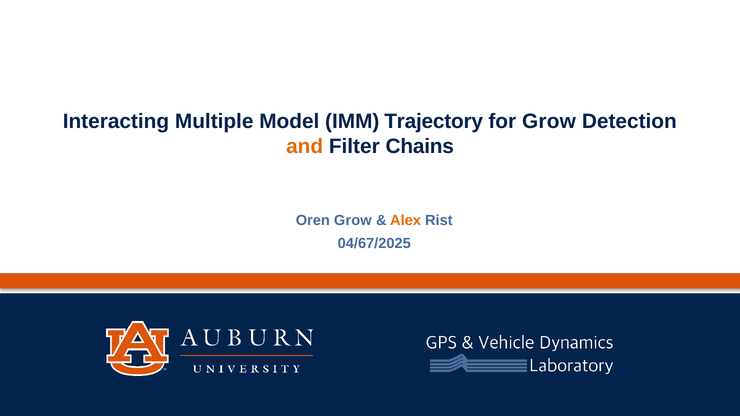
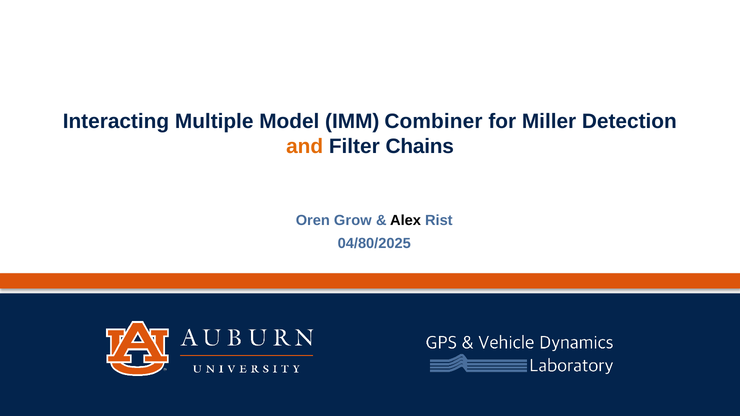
Trajectory: Trajectory -> Combiner (433, 121)
for Grow: Grow -> Miller (549, 121)
Alex colour: orange -> black (406, 221)
04/67/2025: 04/67/2025 -> 04/80/2025 (374, 244)
